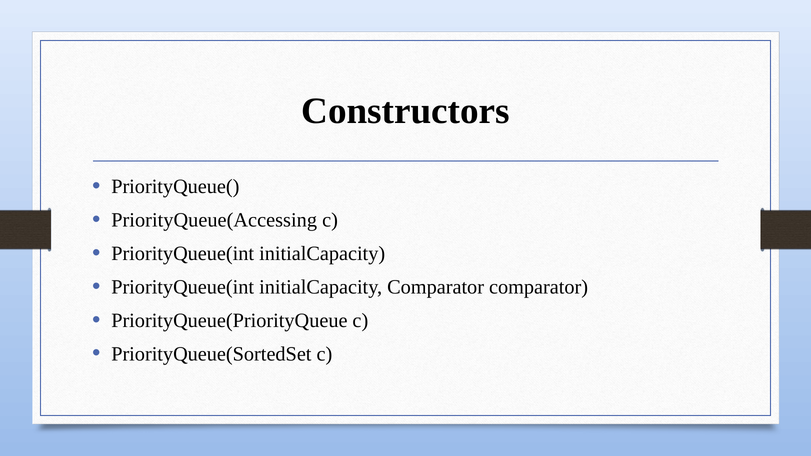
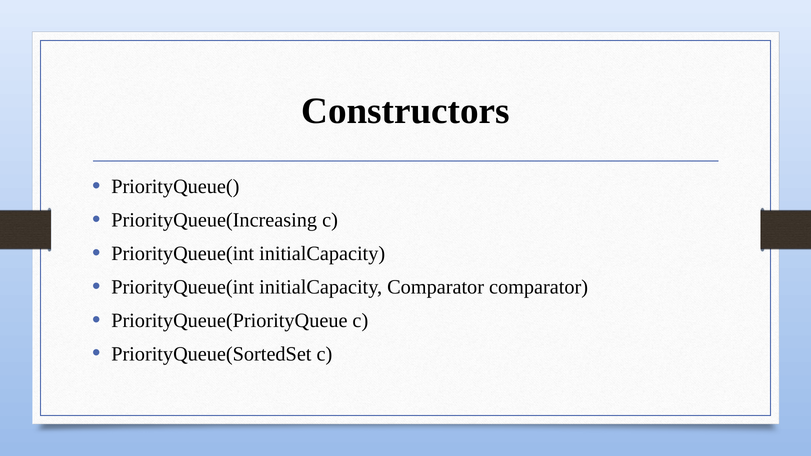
PriorityQueue(Accessing: PriorityQueue(Accessing -> PriorityQueue(Increasing (214, 220)
